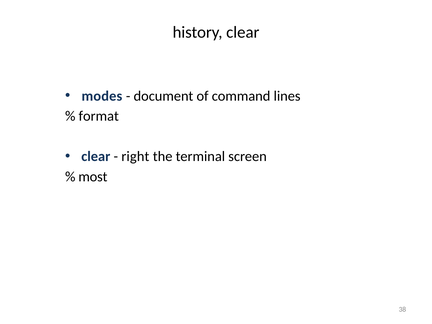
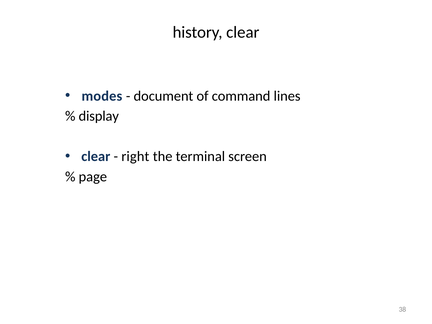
format: format -> display (99, 116)
most: most -> page (93, 177)
